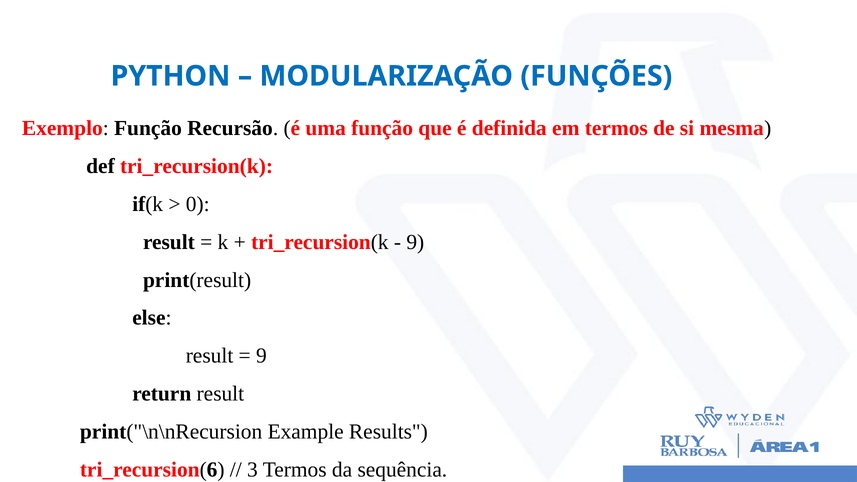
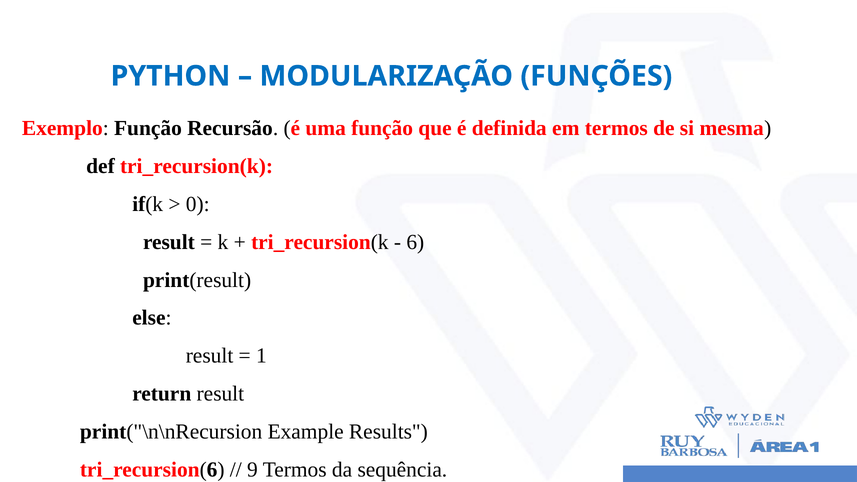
9: 9 -> 6 (415, 242)
9: 9 -> 1 (261, 356)
3: 3 -> 9 (252, 470)
